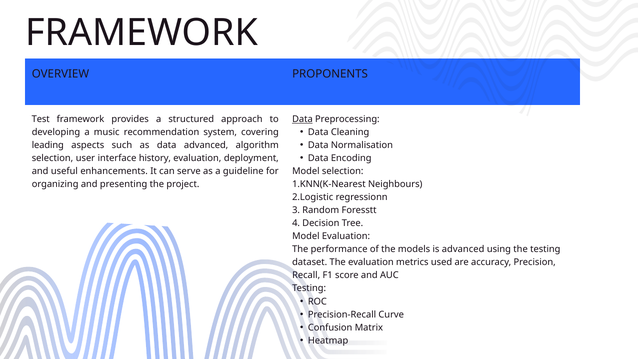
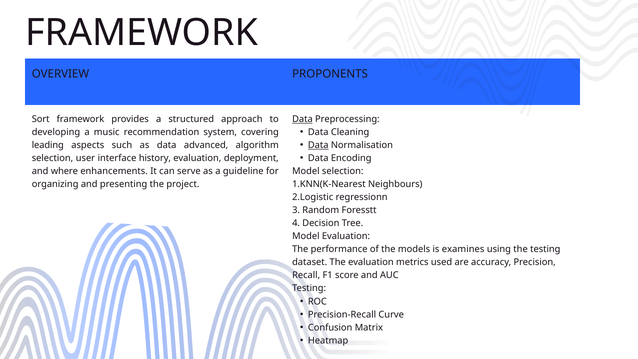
Test: Test -> Sort (41, 119)
Data underline: none -> present (318, 145)
useful: useful -> where (64, 171)
is advanced: advanced -> examines (463, 249)
